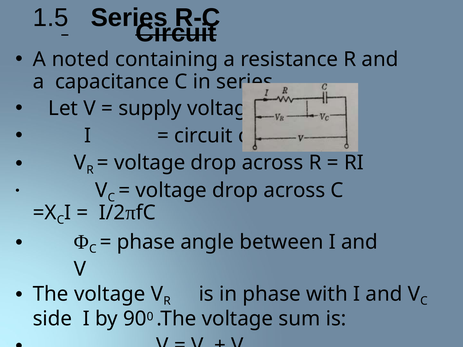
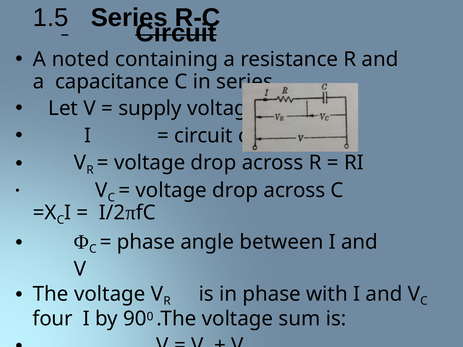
side: side -> four (53, 319)
